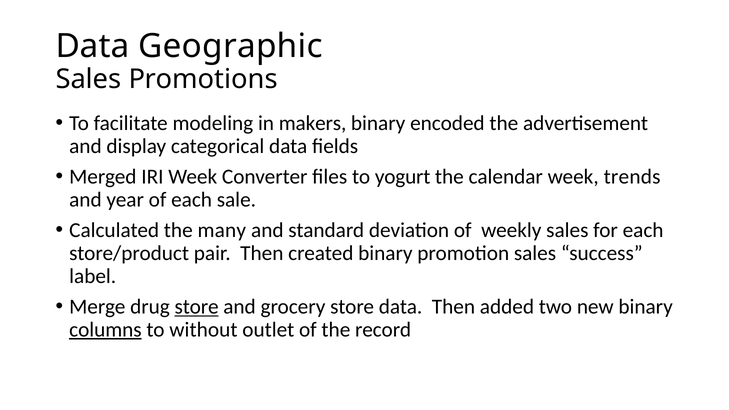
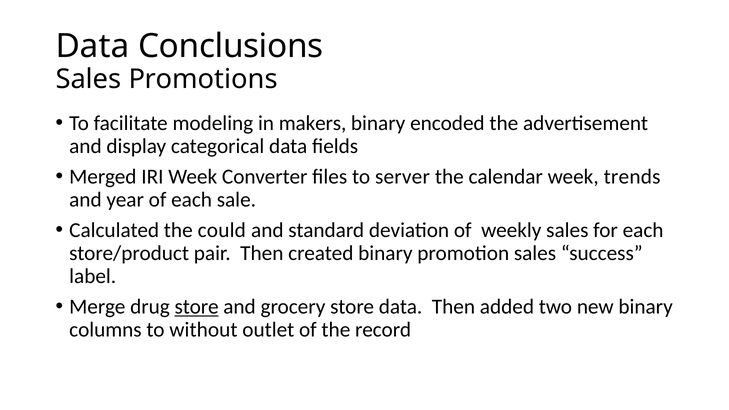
Geographic: Geographic -> Conclusions (231, 46)
yogurt: yogurt -> server (402, 177)
many: many -> could (222, 230)
columns underline: present -> none (105, 330)
